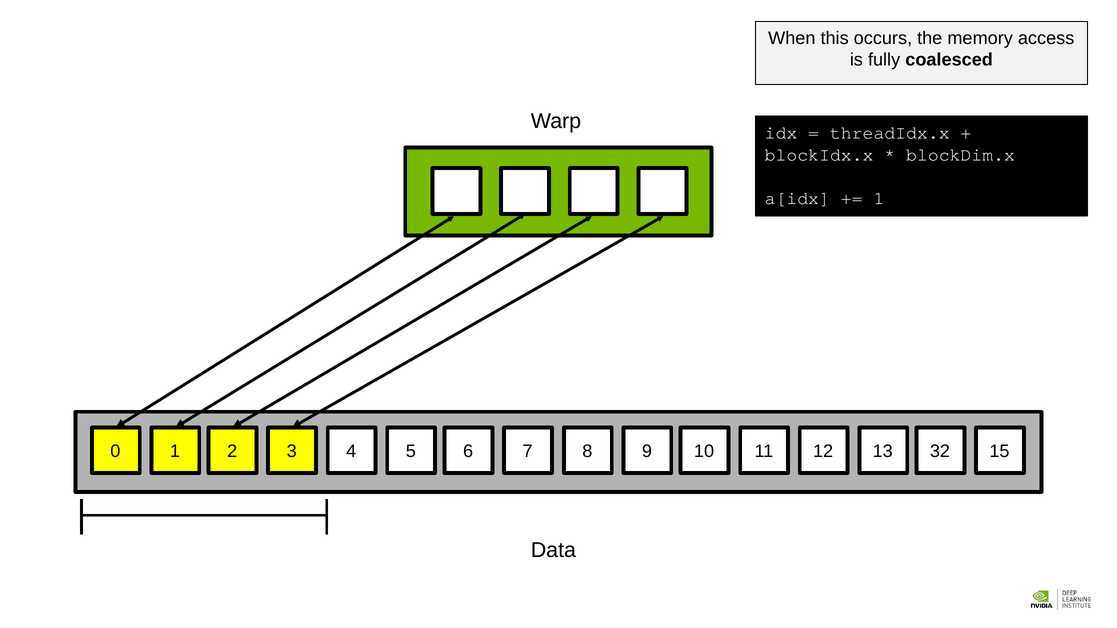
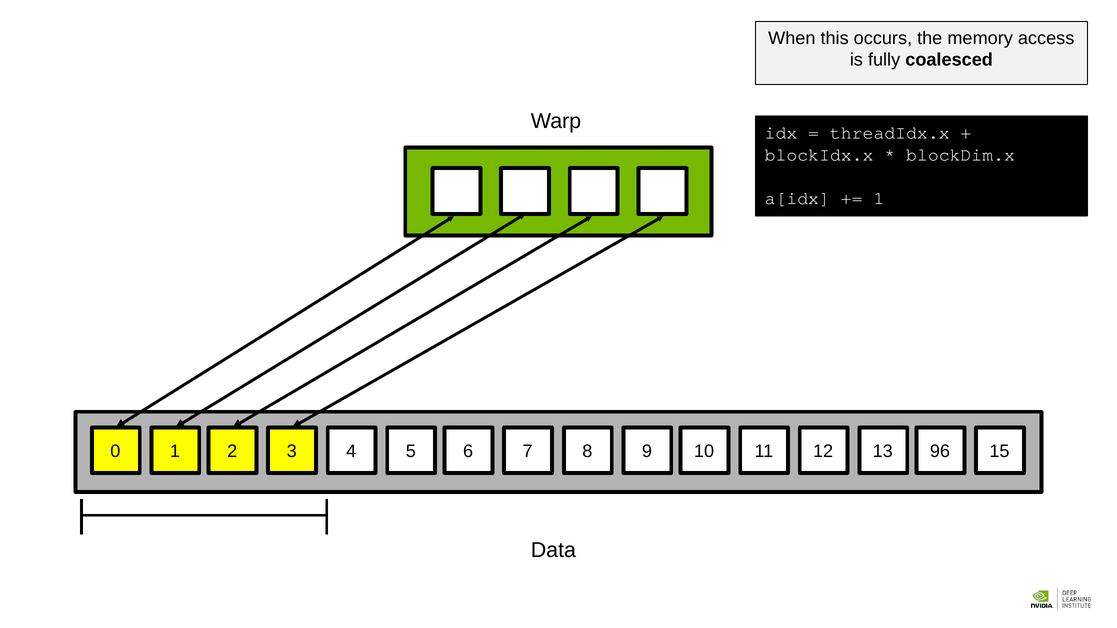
32: 32 -> 96 (940, 452)
